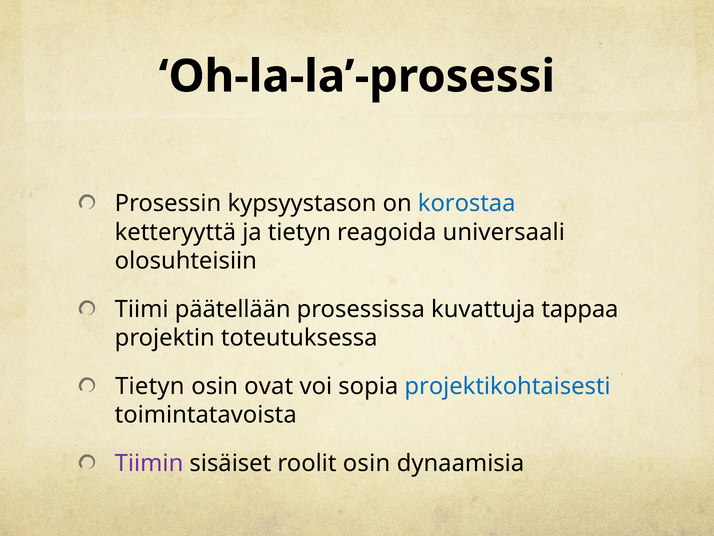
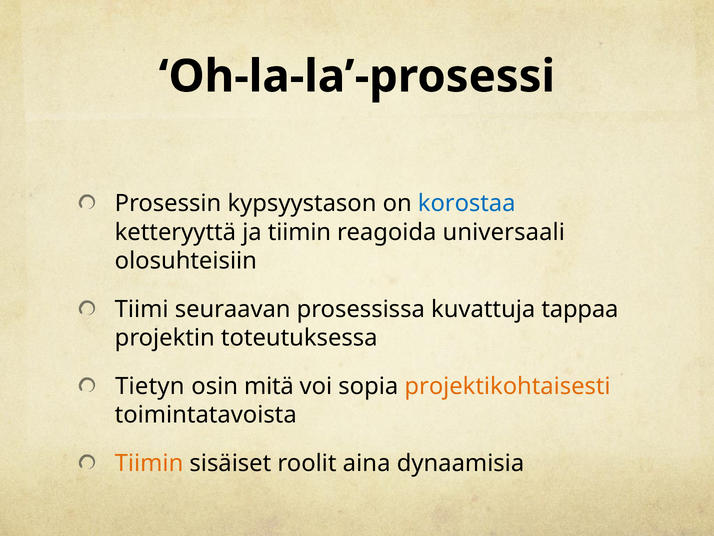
ja tietyn: tietyn -> tiimin (299, 232)
päätellään: päätellään -> seuraavan (233, 309)
ovat: ovat -> mitä (269, 386)
projektikohtaisesti colour: blue -> orange (508, 386)
Tiimin colour: purple -> orange (149, 463)
roolit osin: osin -> aina (367, 463)
